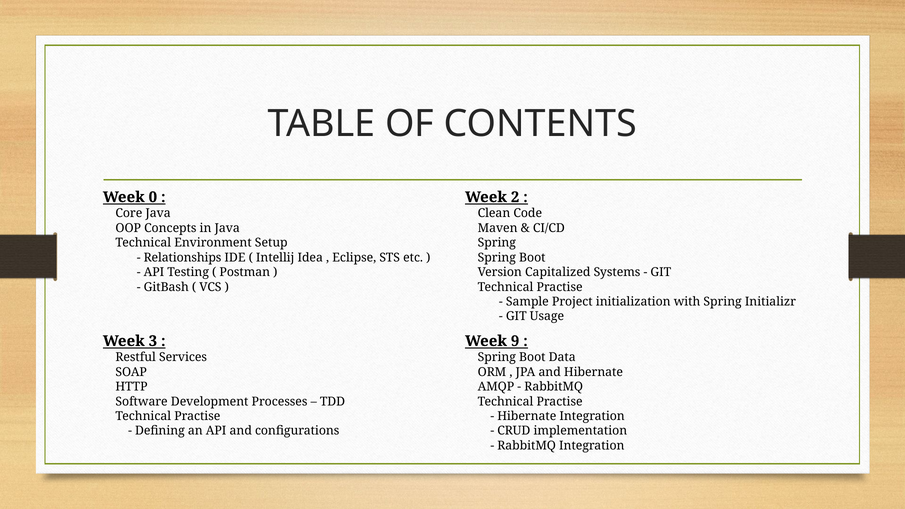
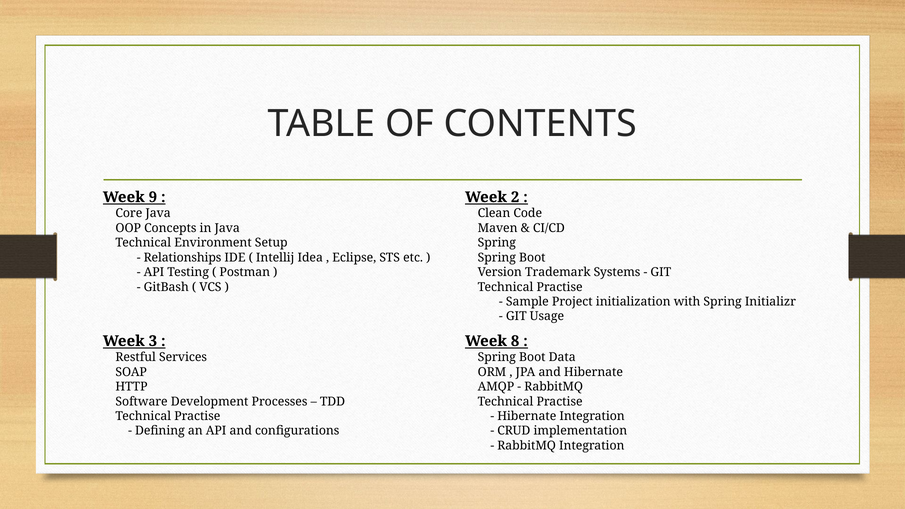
0: 0 -> 9 (153, 197)
Capitalized: Capitalized -> Trademark (558, 272)
9: 9 -> 8 (515, 341)
